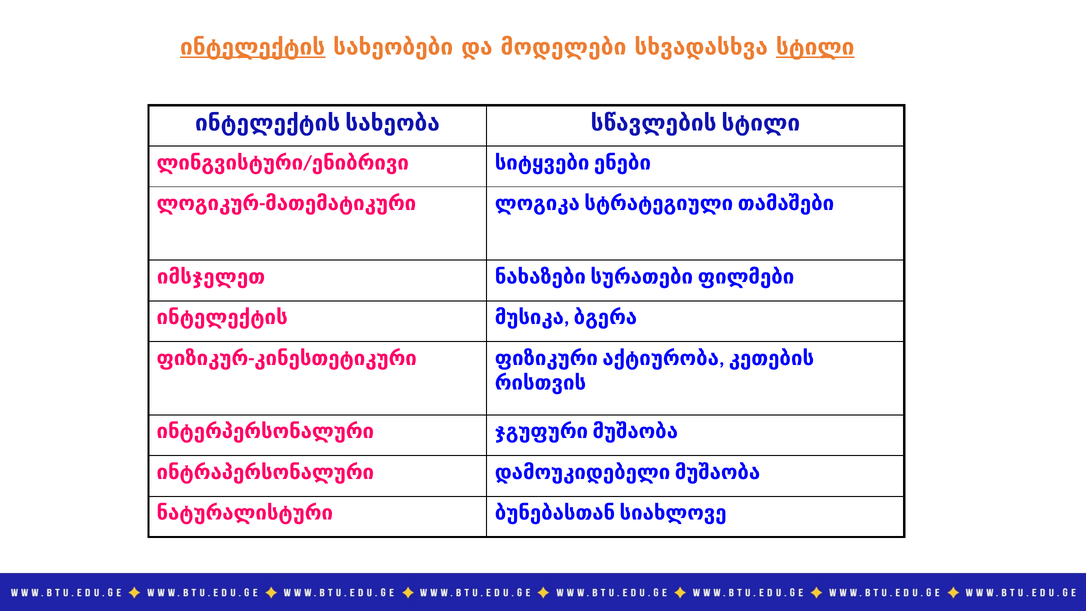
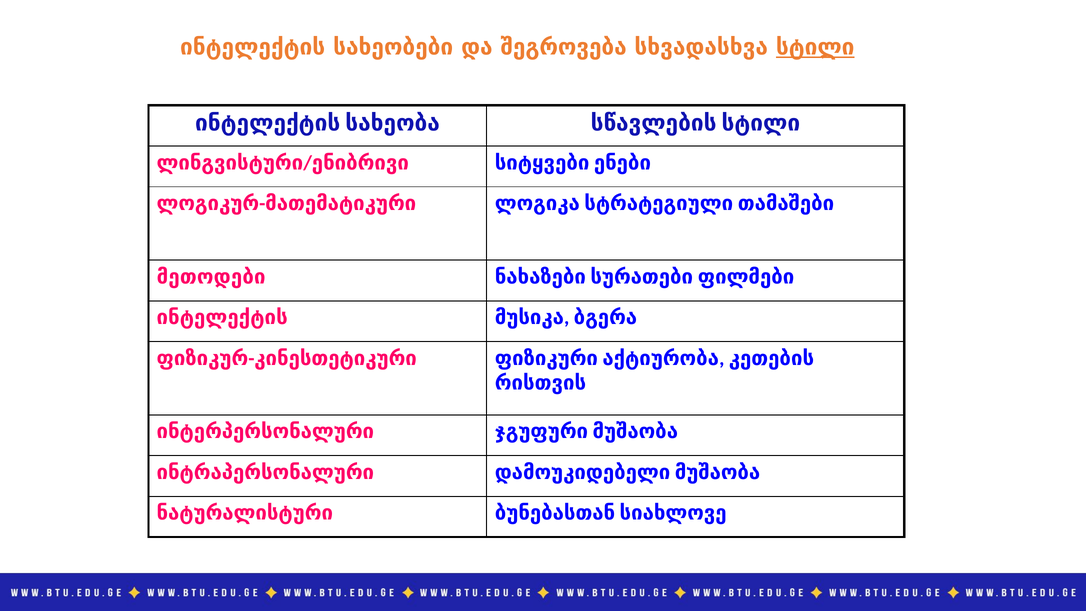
ინტელექტის underline: present -> none (253, 47)
მოდელები: მოდელები -> შეგროვება (564, 47)
იმსჯელეთ: იმსჯელეთ -> მეთოდები (211, 277)
